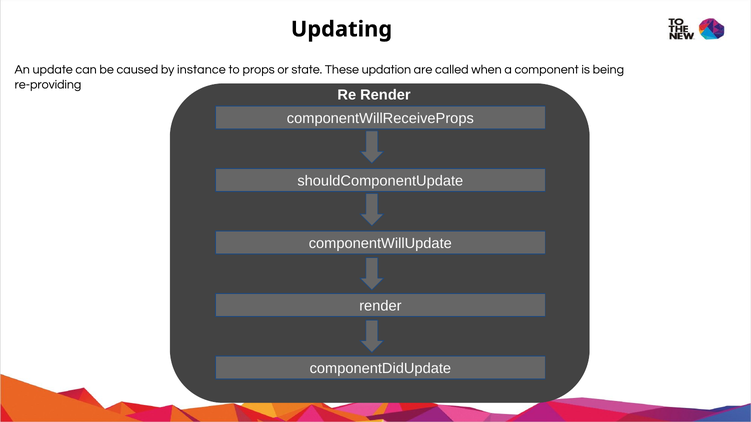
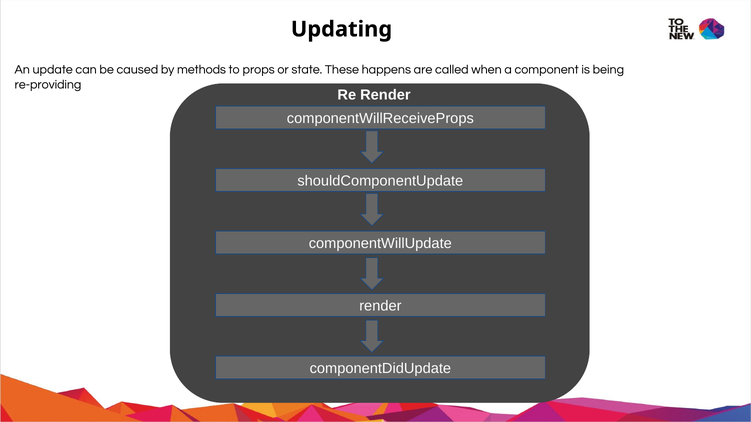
instance: instance -> methods (202, 70)
updation: updation -> happens (386, 70)
